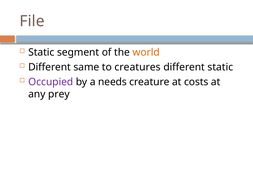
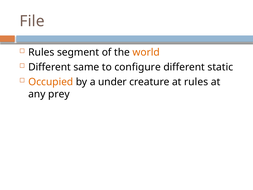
Static: Static -> Rules (41, 52)
creatures: creatures -> configure (138, 67)
Occupied colour: purple -> orange (51, 82)
needs: needs -> under (112, 82)
at costs: costs -> rules (196, 82)
